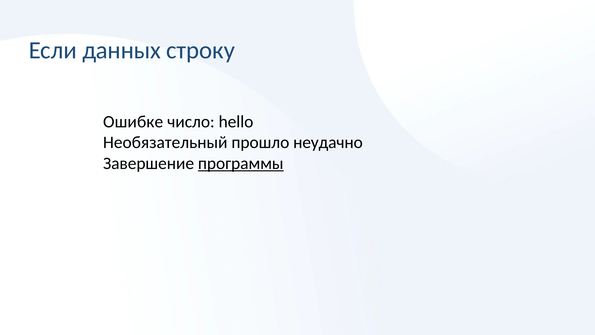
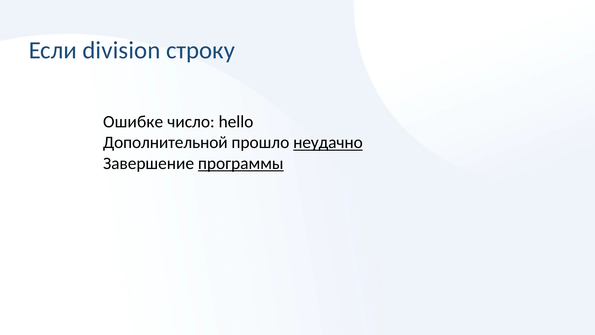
данных: данных -> division (121, 50)
Необязательный: Необязательный -> Дополнительной (165, 142)
неудачно underline: none -> present (328, 142)
